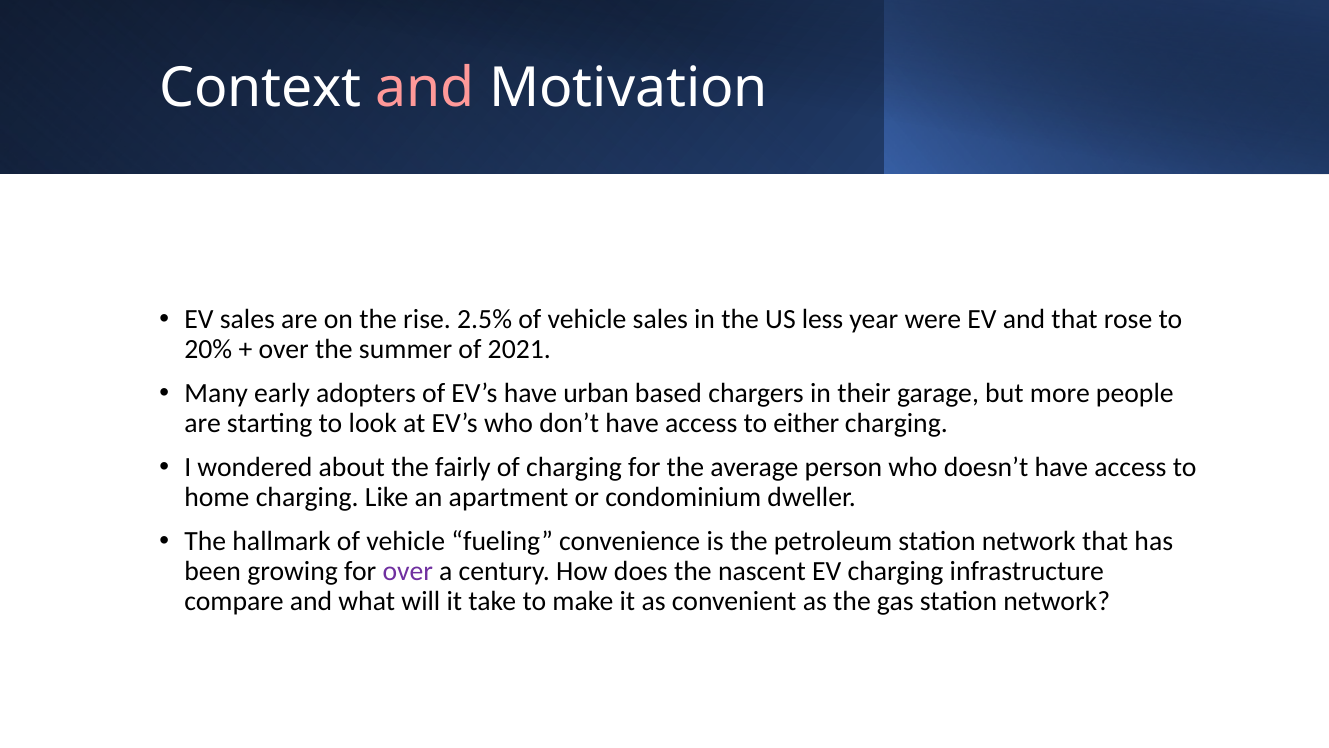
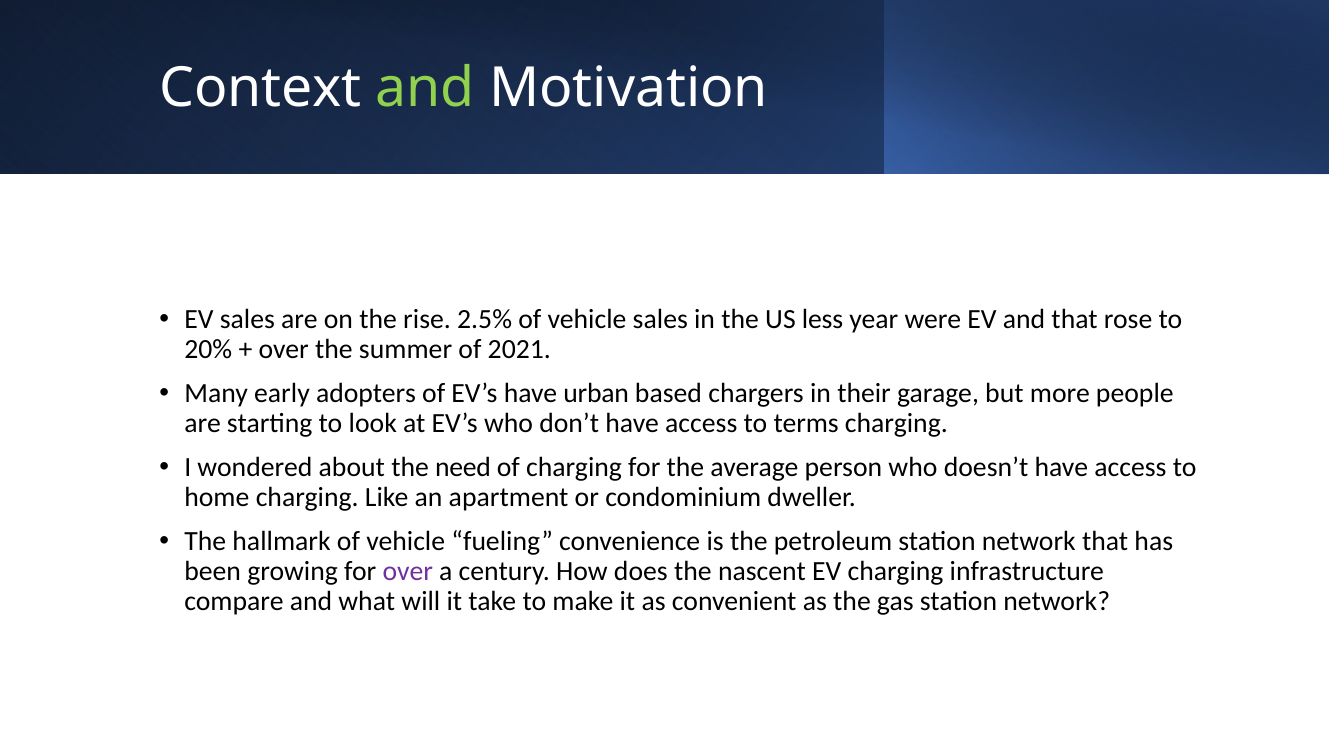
and colour: pink -> light green (425, 88)
either: either -> terms (806, 423)
fairly: fairly -> need (463, 467)
